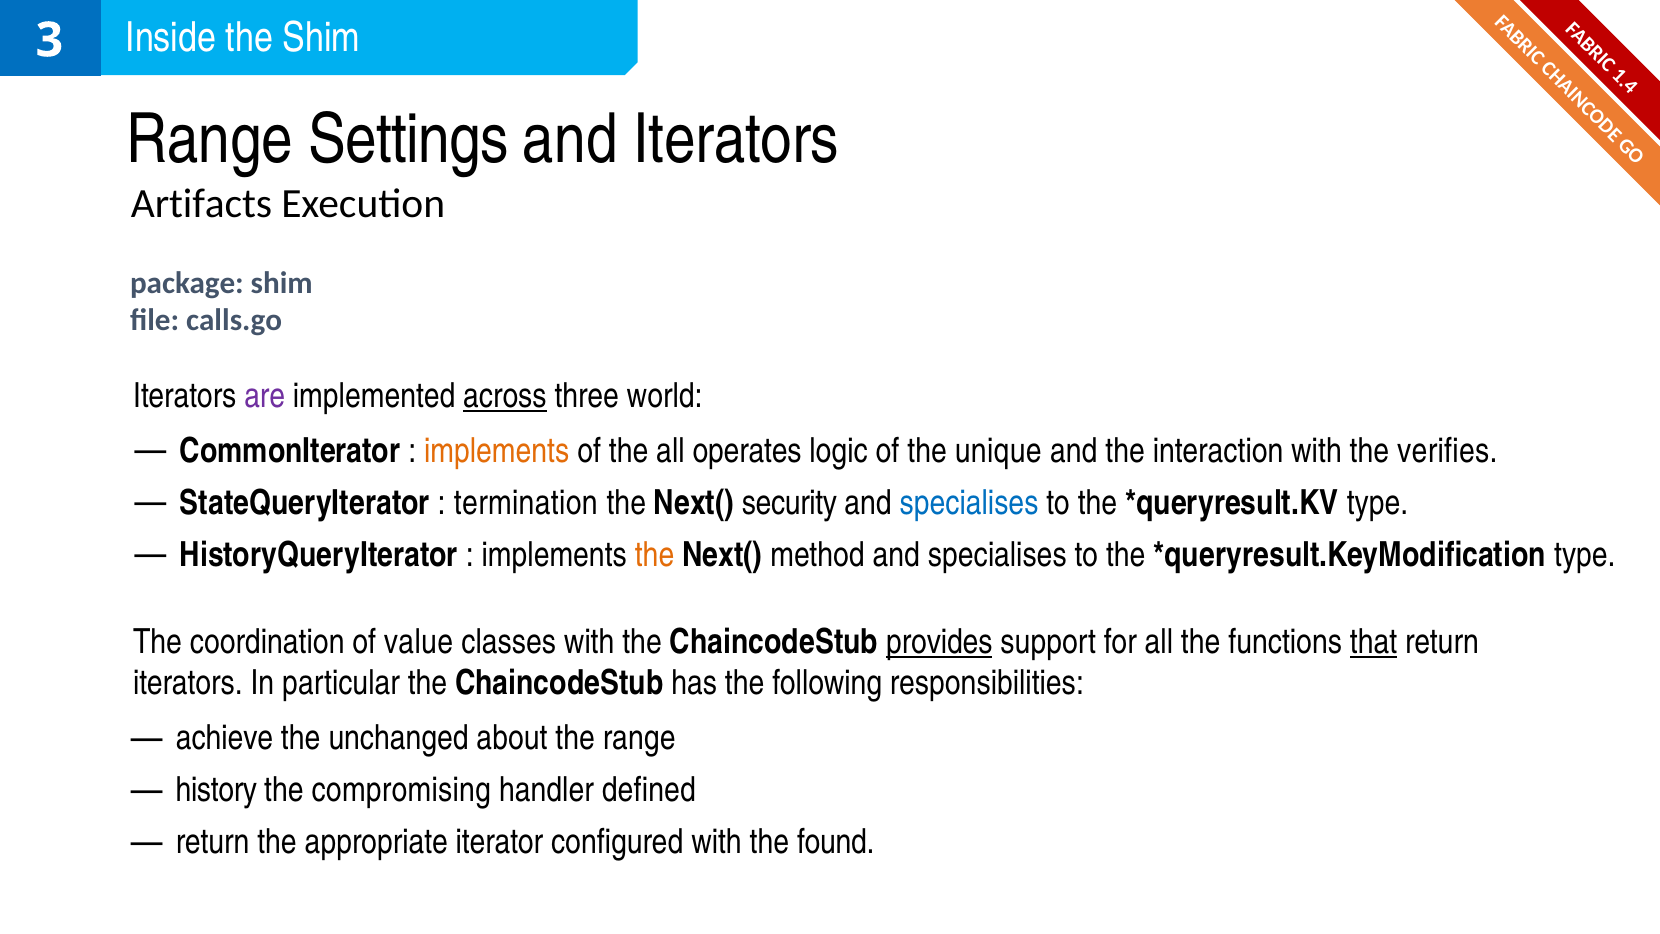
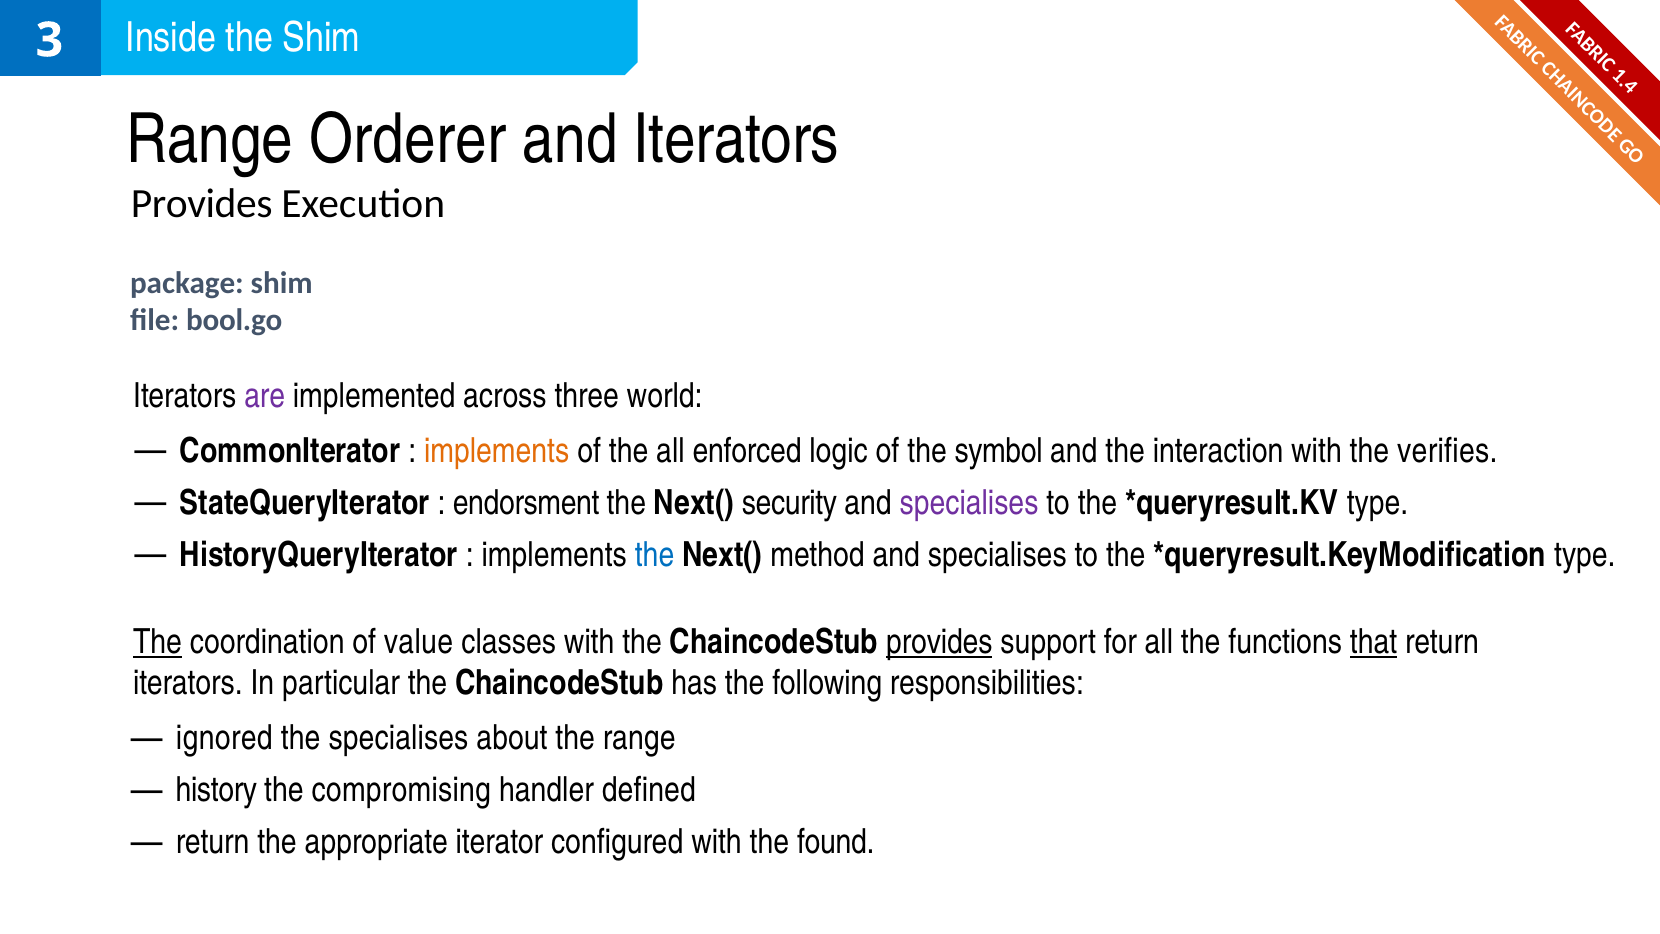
Settings: Settings -> Orderer (408, 139)
Artifacts: Artifacts -> Provides (202, 204)
calls.go: calls.go -> bool.go (234, 320)
across underline: present -> none (505, 396)
operates: operates -> enforced (747, 451)
unique: unique -> symbol (999, 451)
termination: termination -> endorsment (526, 503)
specialises colour: blue -> purple (969, 503)
the colour: orange -> blue (655, 555)
The underline: none -> present (158, 642)
achieve: achieve -> ignored (224, 738)
the unchanged: unchanged -> specialises (398, 738)
